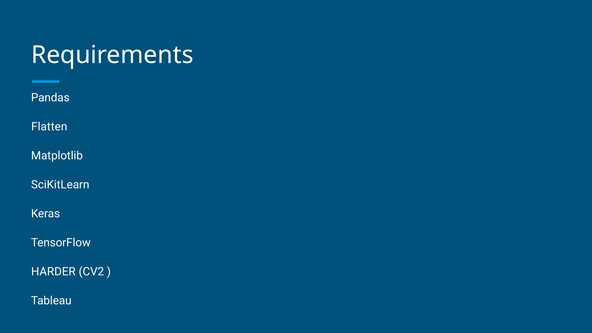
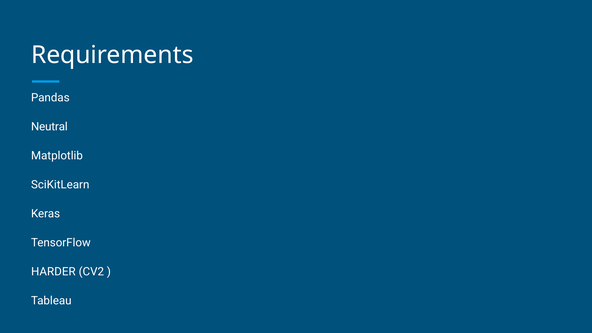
Flatten: Flatten -> Neutral (49, 127)
